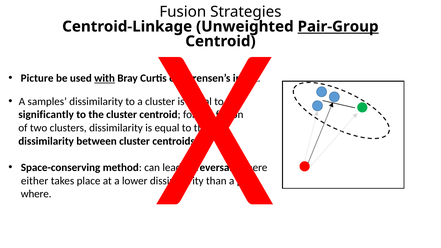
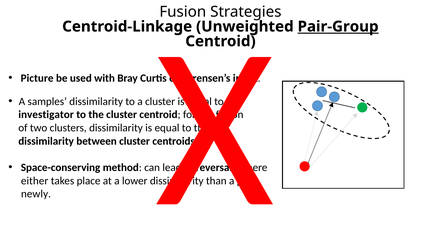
with underline: present -> none (105, 78)
significantly: significantly -> investigator (46, 115)
where: where -> newly (36, 194)
